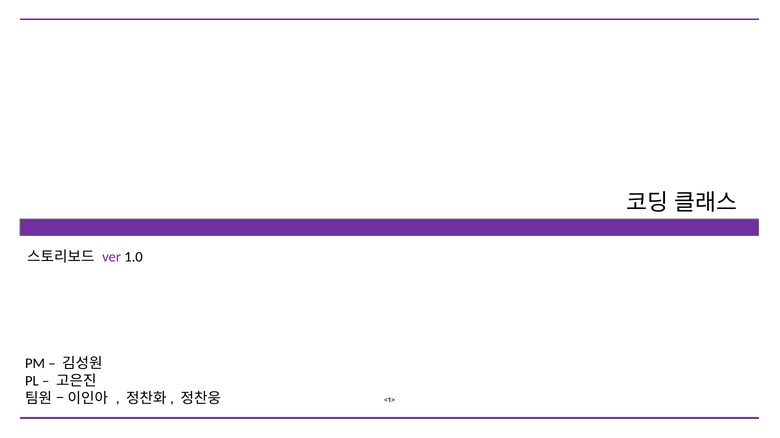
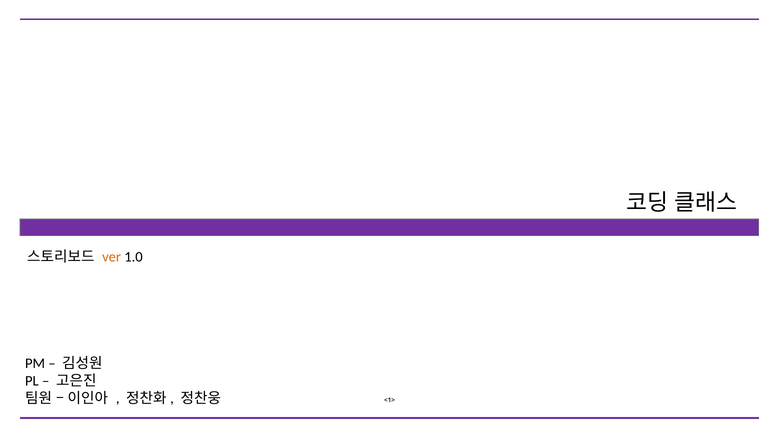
ver colour: purple -> orange (112, 257)
